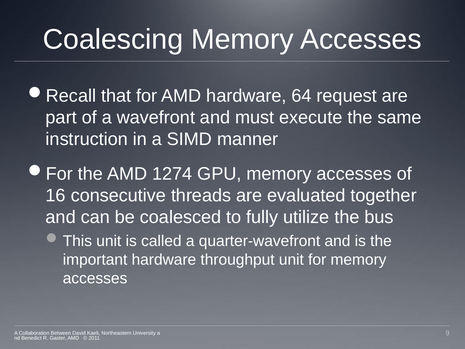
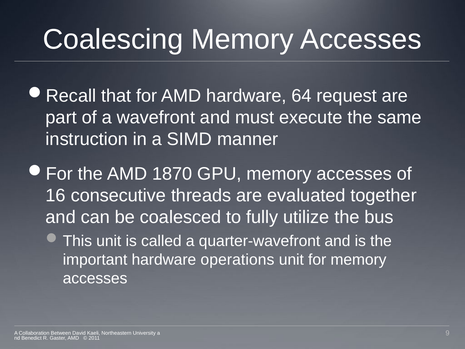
1274: 1274 -> 1870 (172, 174)
throughput: throughput -> operations (237, 259)
